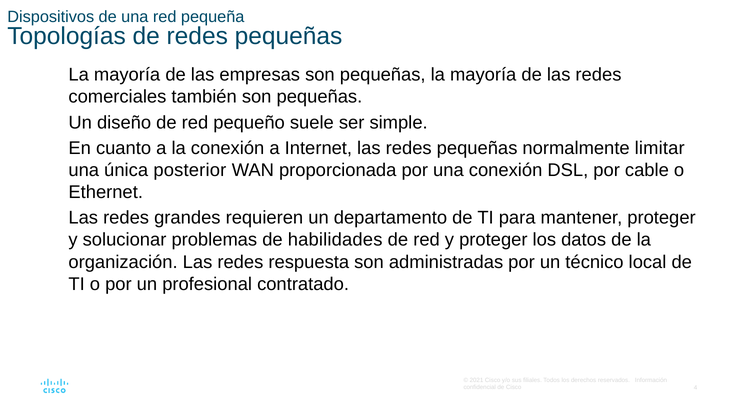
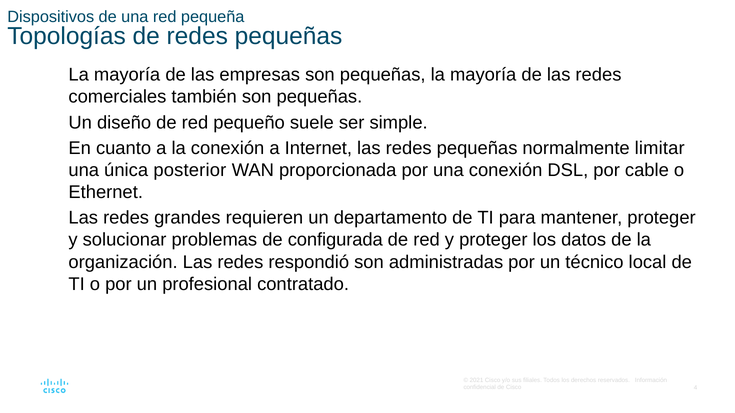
habilidades: habilidades -> configurada (335, 240)
respuesta: respuesta -> respondió (309, 262)
